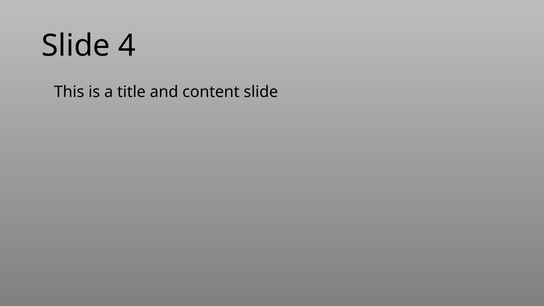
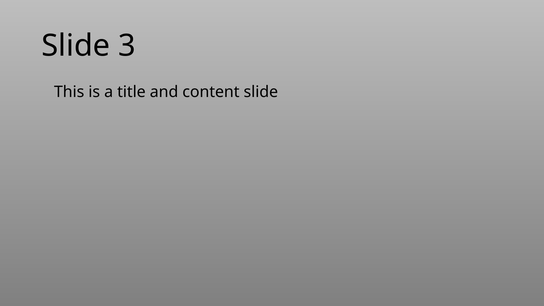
4: 4 -> 3 (127, 46)
